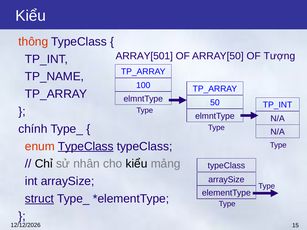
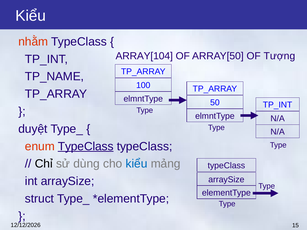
thông: thông -> nhằm (33, 42)
ARRAY[501: ARRAY[501 -> ARRAY[104 (144, 56)
chính: chính -> duyệt (33, 129)
nhân: nhân -> dùng (87, 164)
kiểu colour: black -> blue (137, 164)
struct underline: present -> none (40, 199)
